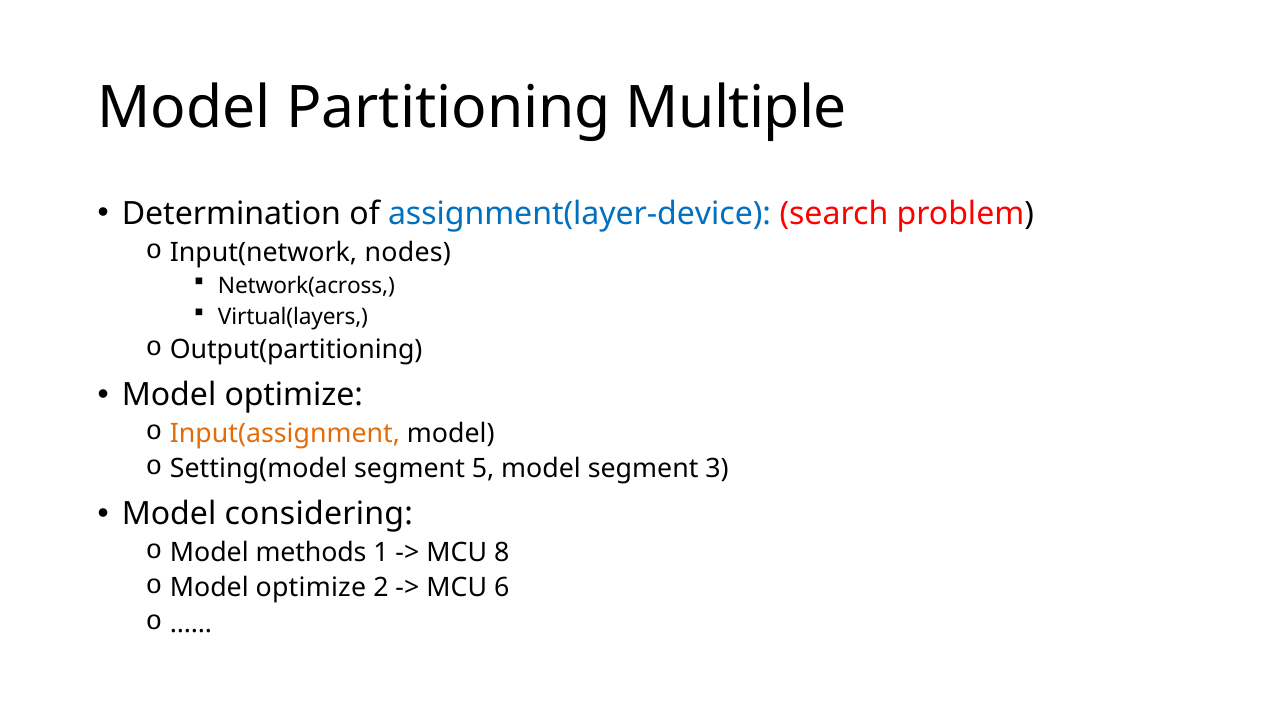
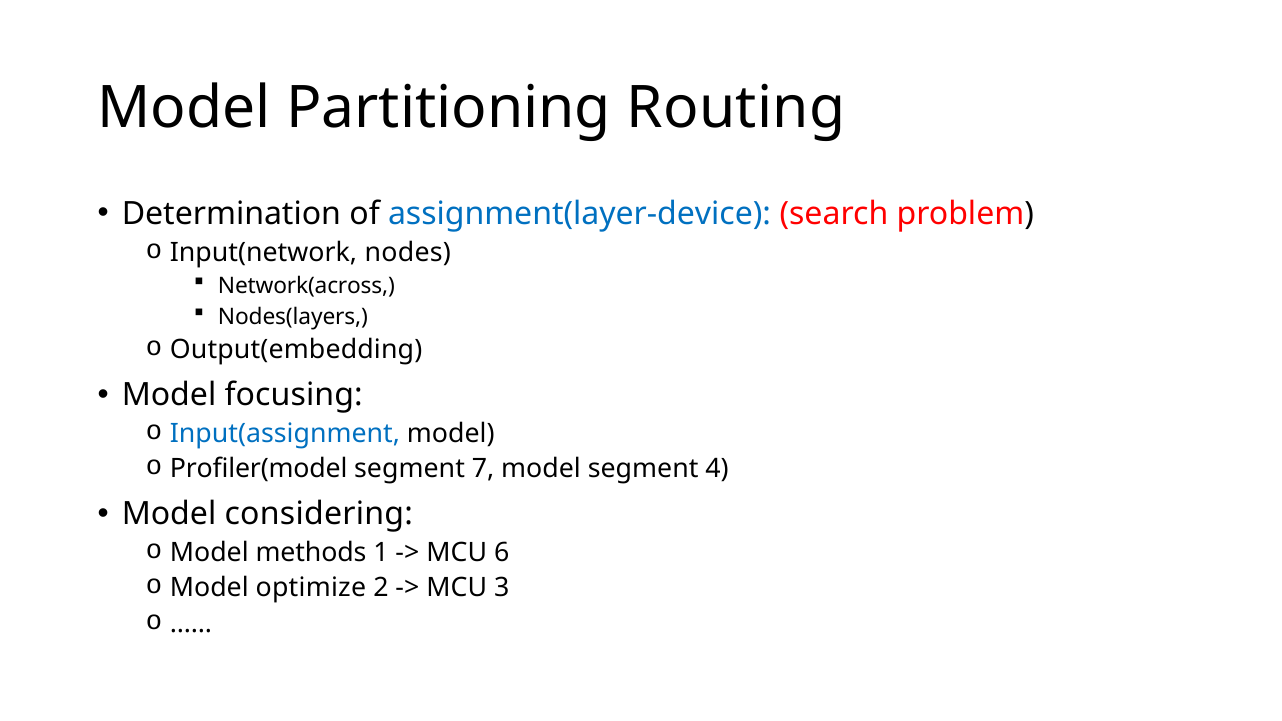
Multiple: Multiple -> Routing (736, 108)
Virtual(layers: Virtual(layers -> Nodes(layers (293, 317)
Output(partitioning: Output(partitioning -> Output(embedding (296, 350)
optimize: optimize -> focusing (294, 395)
Input(assignment colour: orange -> blue (285, 434)
Setting(model: Setting(model -> Profiler(model (259, 469)
5: 5 -> 7 (483, 469)
3: 3 -> 4 (717, 469)
8: 8 -> 6 (502, 553)
6: 6 -> 3 (502, 588)
